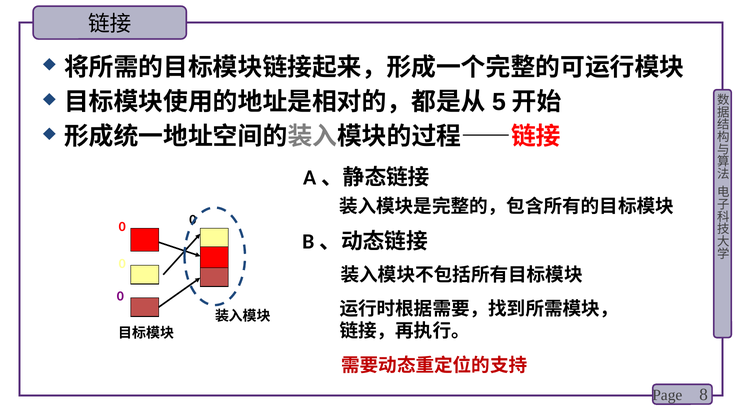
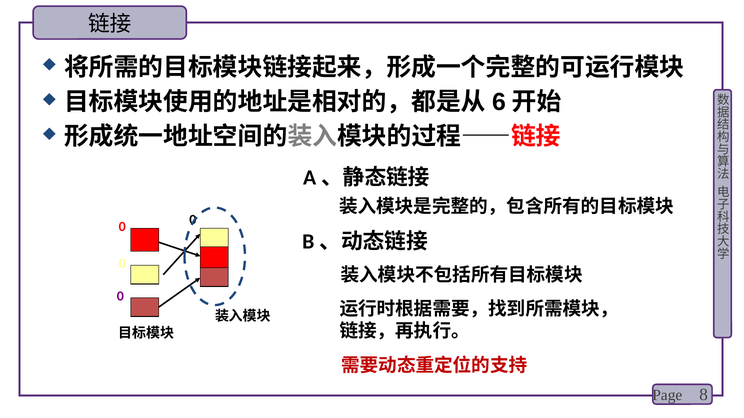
5: 5 -> 6 (499, 102)
